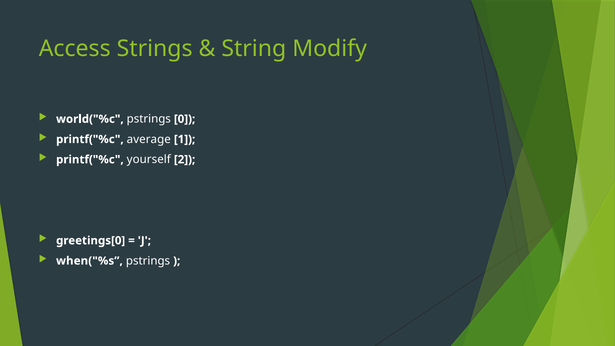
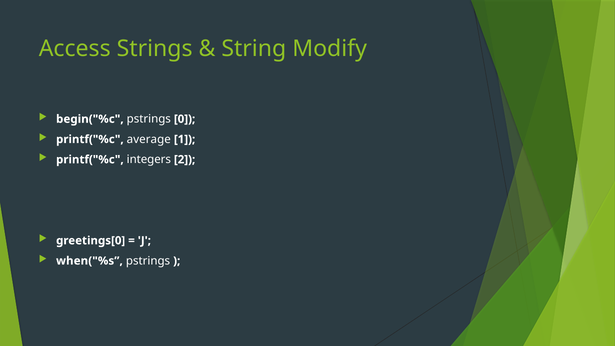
world("%c: world("%c -> begin("%c (90, 119)
yourself: yourself -> integers (149, 160)
